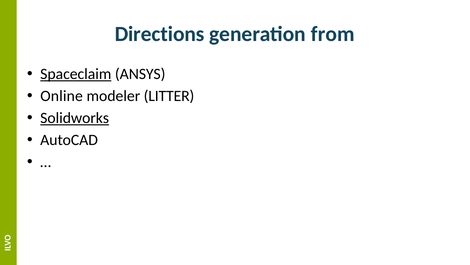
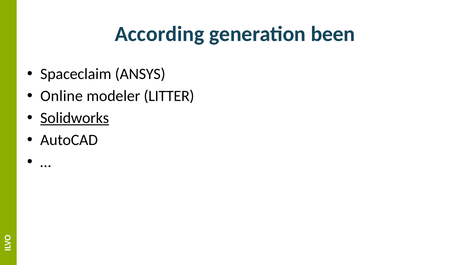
Directions: Directions -> According (160, 34)
from: from -> been (333, 34)
Spaceclaim underline: present -> none (76, 74)
